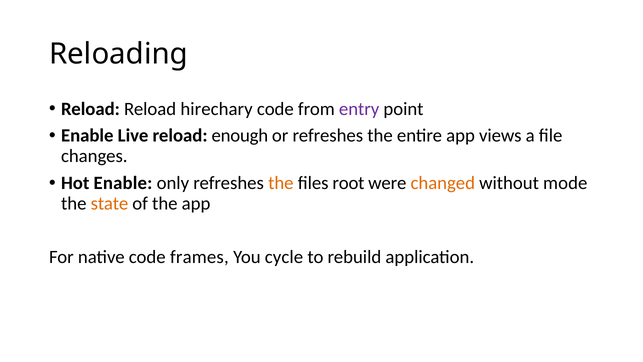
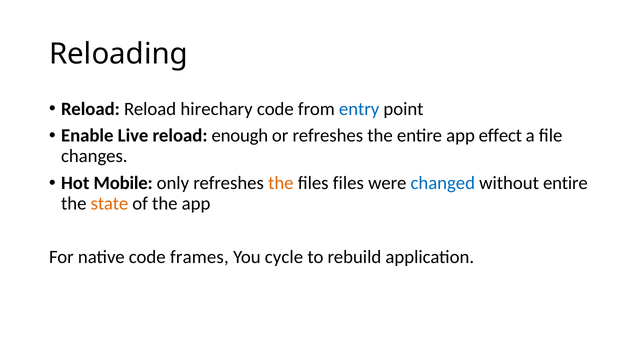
entry colour: purple -> blue (359, 109)
views: views -> effect (500, 136)
Hot Enable: Enable -> Mobile (123, 183)
files root: root -> files (348, 183)
changed colour: orange -> blue (443, 183)
without mode: mode -> entire (565, 183)
